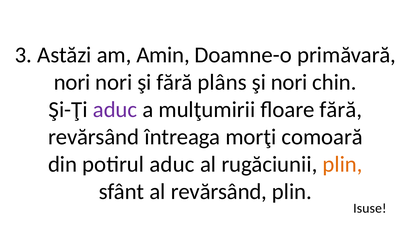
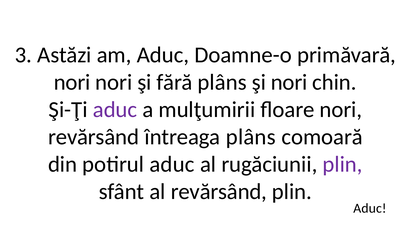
am Amin: Amin -> Aduc (163, 55)
floare fără: fără -> nori (341, 110)
întreaga morţi: morţi -> plâns (251, 137)
plin colour: orange -> purple (343, 164)
Isuse: Isuse -> Aduc (370, 208)
